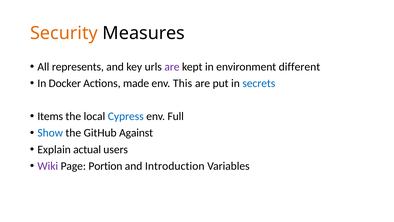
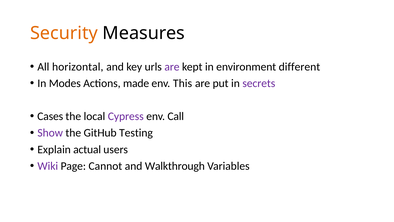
represents: represents -> horizontal (78, 67)
Docker: Docker -> Modes (65, 83)
secrets colour: blue -> purple (259, 83)
Items: Items -> Cases (50, 116)
Cypress colour: blue -> purple (126, 116)
Full: Full -> Call (176, 116)
Show colour: blue -> purple (50, 133)
Against: Against -> Testing (136, 133)
Portion: Portion -> Cannot (105, 166)
Introduction: Introduction -> Walkthrough (175, 166)
